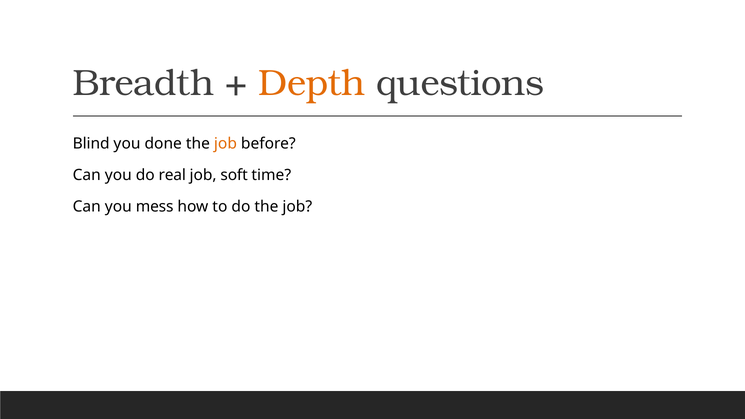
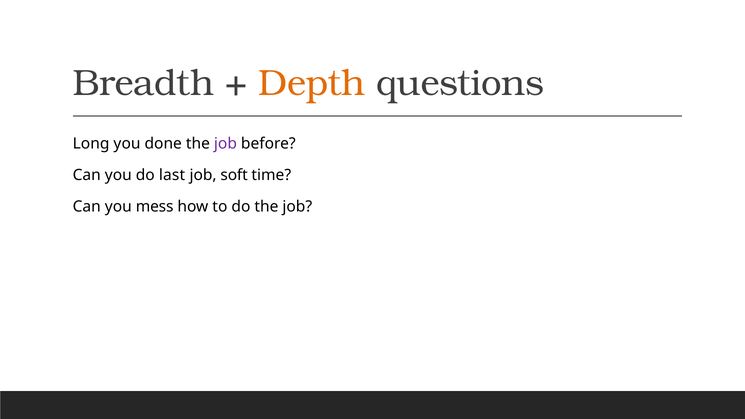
Blind: Blind -> Long (91, 144)
job colour: orange -> purple (225, 144)
real: real -> last (172, 175)
